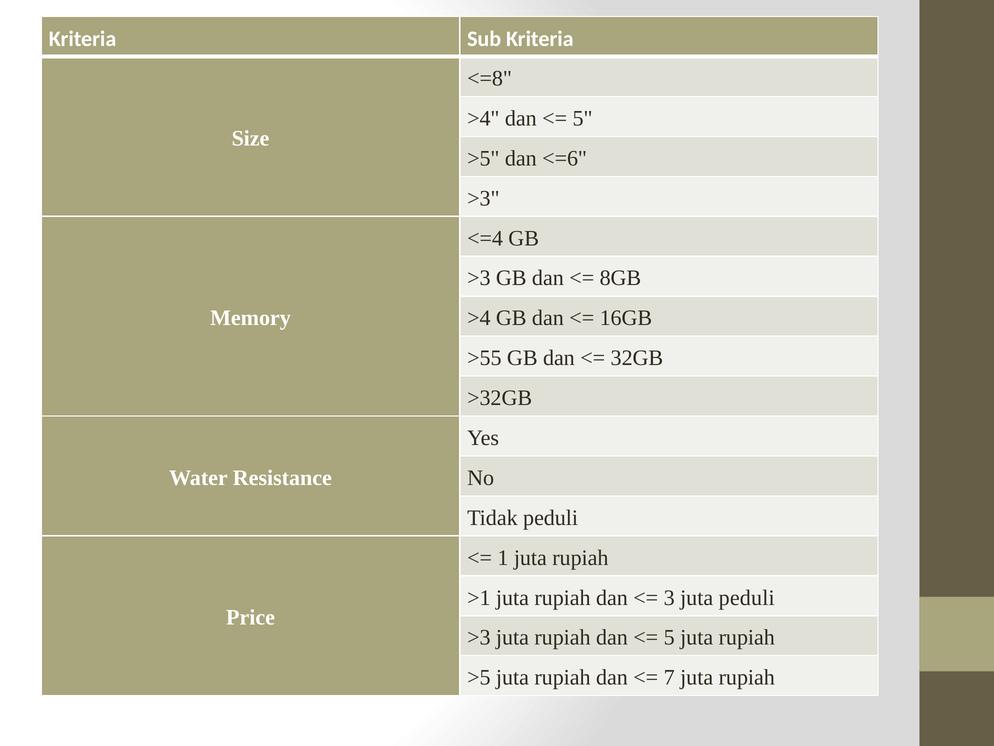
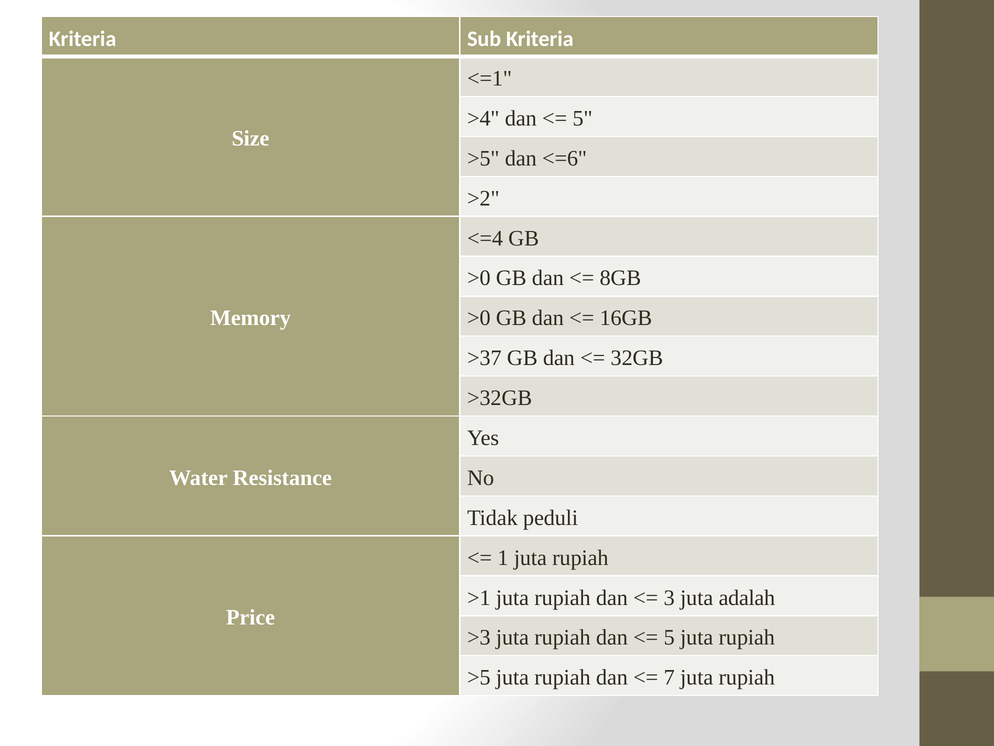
<=8: <=8 -> <=1 (490, 78)
>3: >3 -> >2 (483, 198)
>3: >3 -> >0 (479, 278)
>4: >4 -> >0 (479, 318)
>55: >55 -> >37 (484, 358)
juta peduli: peduli -> adalah (747, 597)
